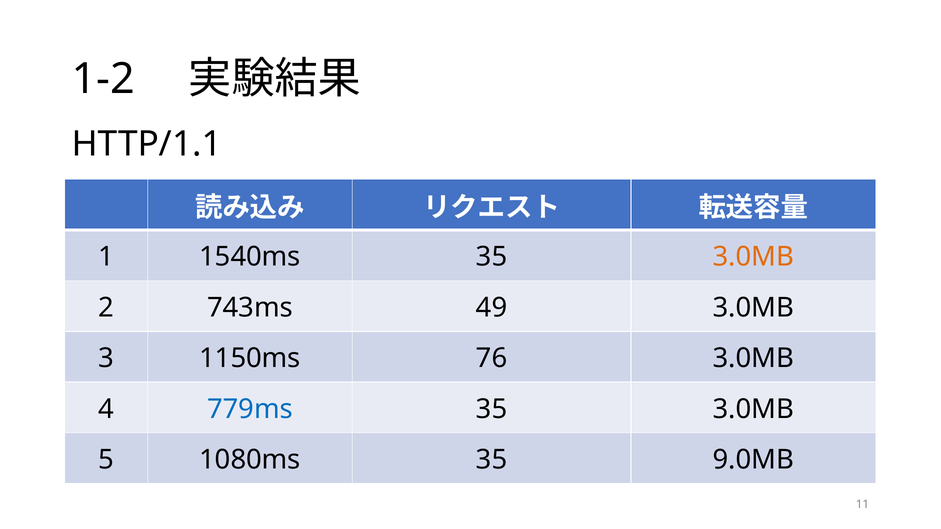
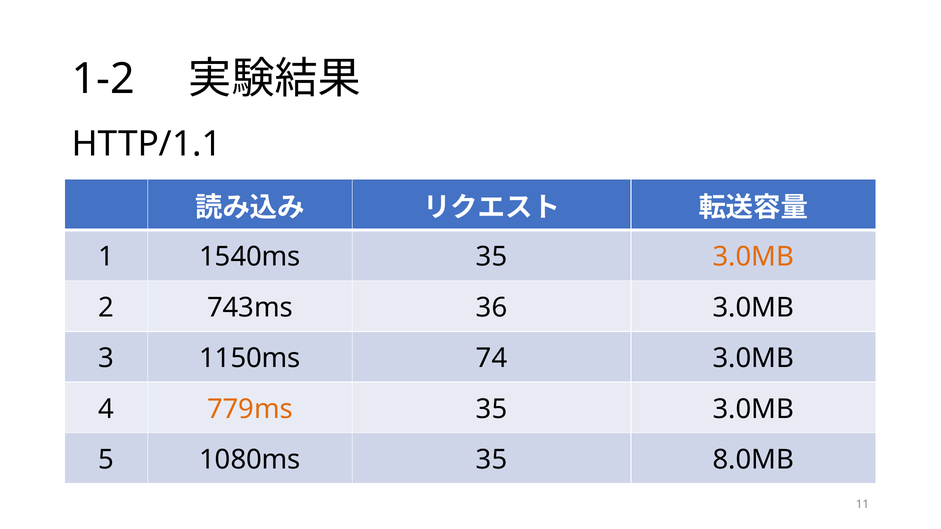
49: 49 -> 36 (492, 308)
76: 76 -> 74 (492, 359)
779ms colour: blue -> orange (250, 409)
9.0MB: 9.0MB -> 8.0MB (753, 460)
